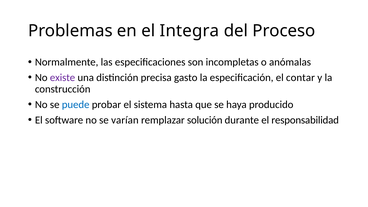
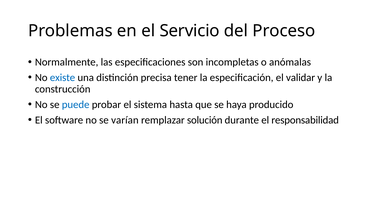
Integra: Integra -> Servicio (190, 31)
existe colour: purple -> blue (63, 78)
gasto: gasto -> tener (186, 78)
contar: contar -> validar (301, 78)
